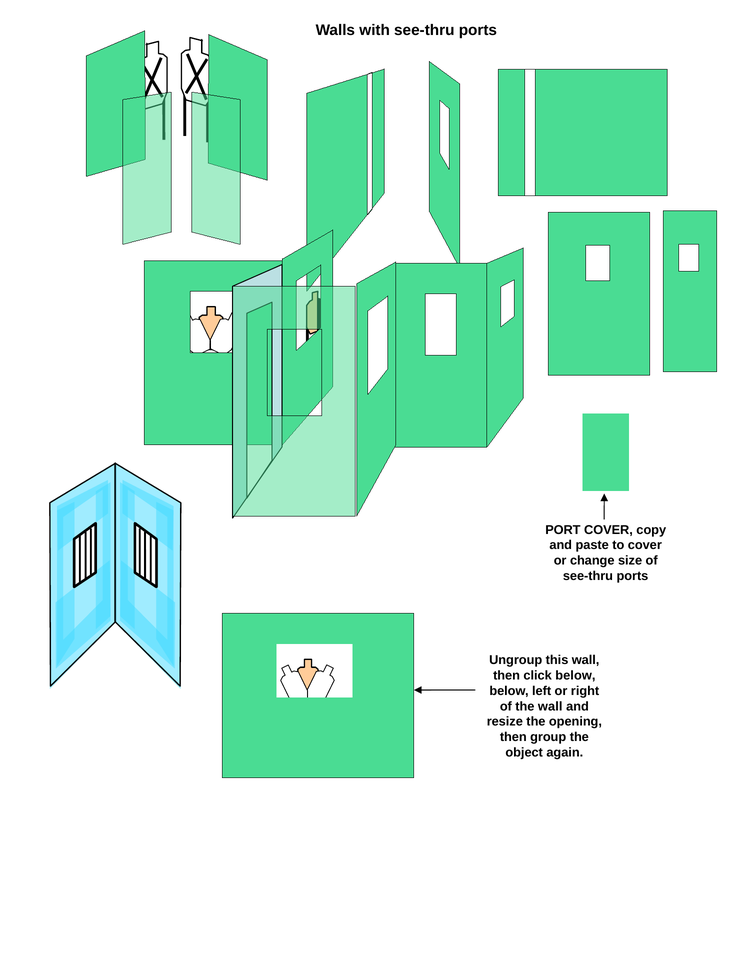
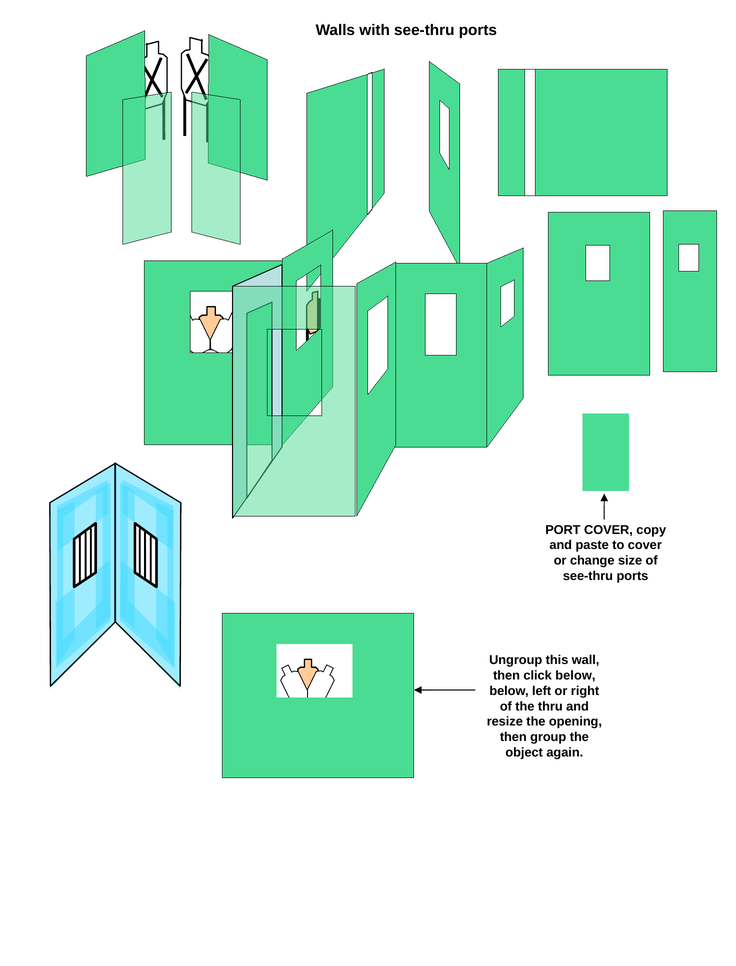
the wall: wall -> thru (550, 706)
